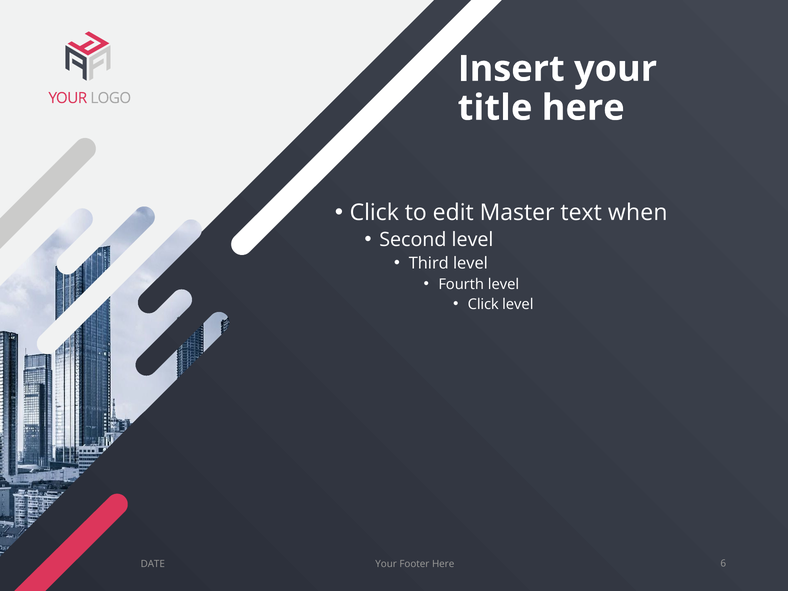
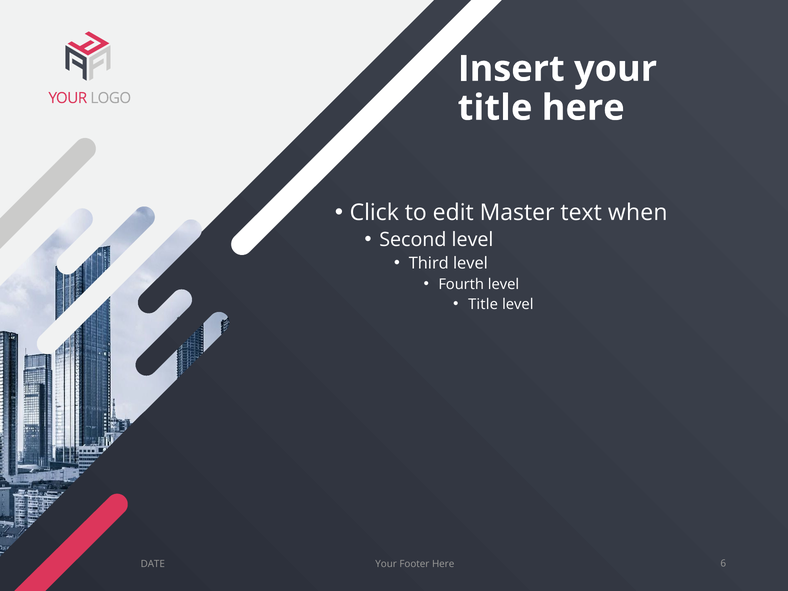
Click: Click -> Title (483, 304)
